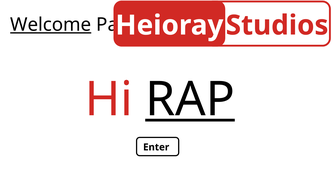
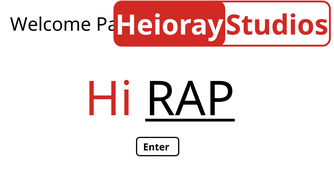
Welcome underline: present -> none (51, 25)
